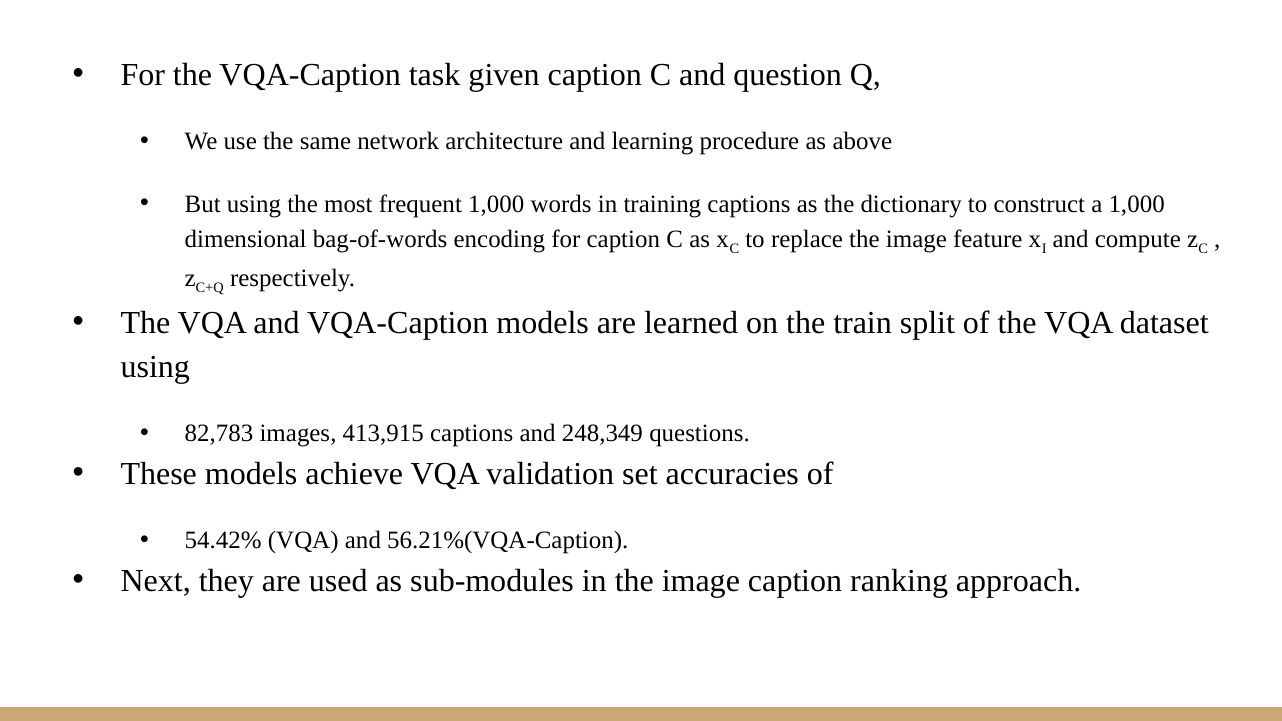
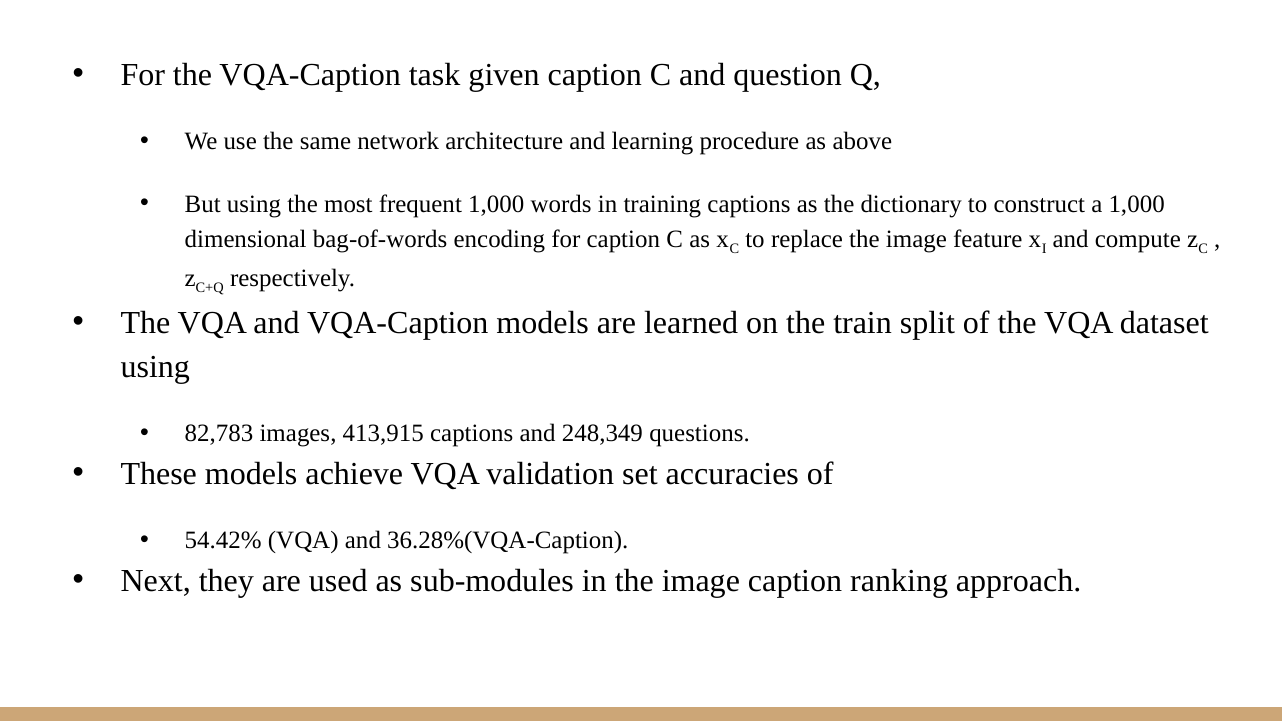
56.21%(VQA-Caption: 56.21%(VQA-Caption -> 36.28%(VQA-Caption (508, 541)
